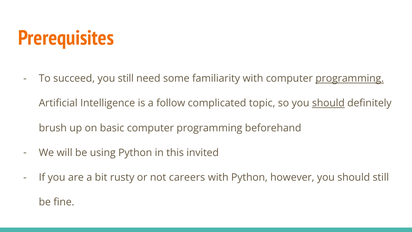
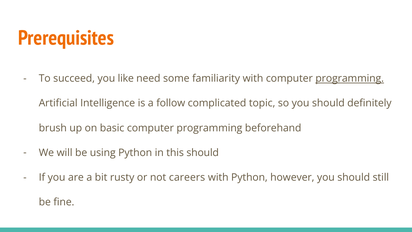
you still: still -> like (126, 78)
should underline: present -> none (328, 103)
this invited: invited -> should (203, 153)
